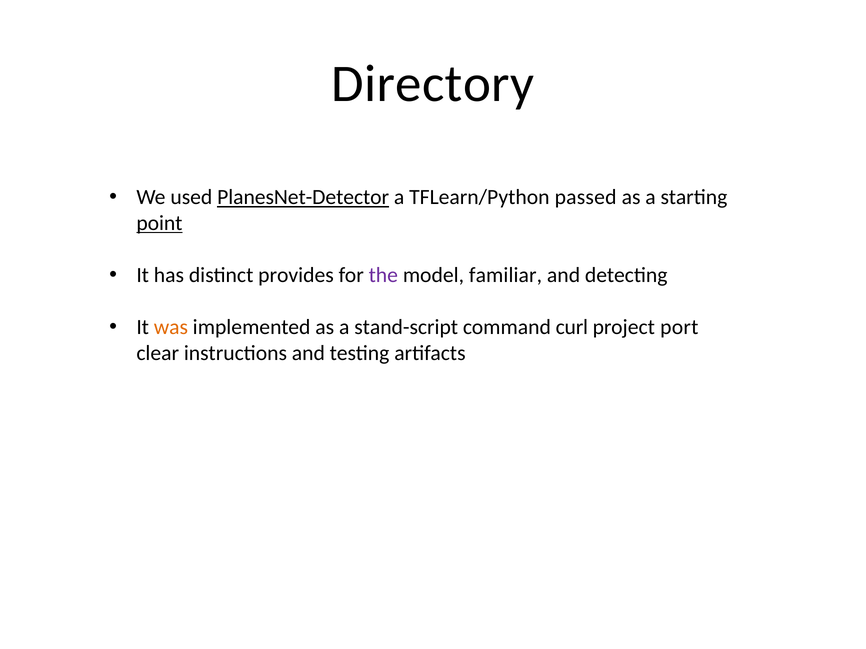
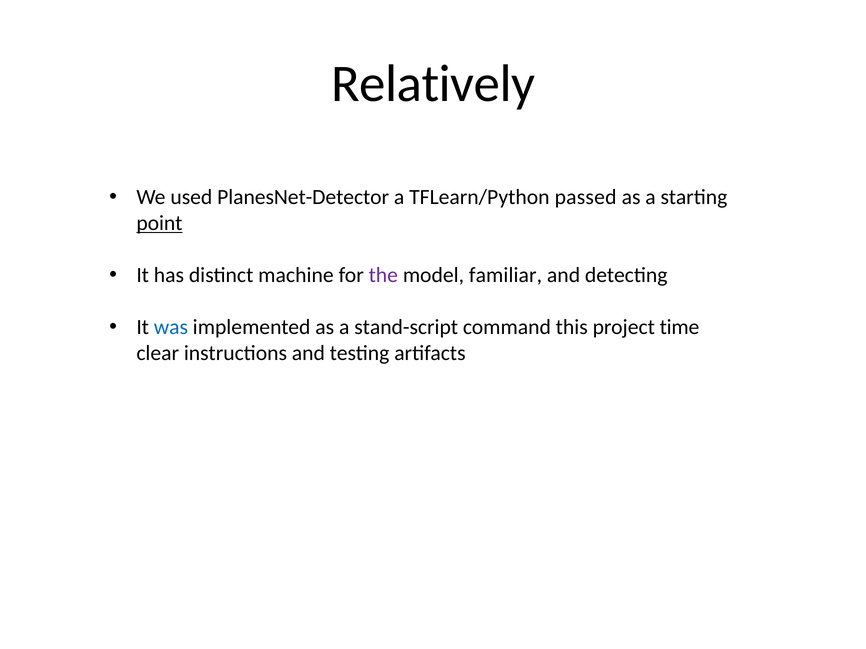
Directory: Directory -> Relatively (433, 84)
PlanesNet-Detector underline: present -> none (303, 197)
provides: provides -> machine (296, 275)
was colour: orange -> blue (171, 327)
curl: curl -> this (572, 327)
port: port -> time (680, 327)
